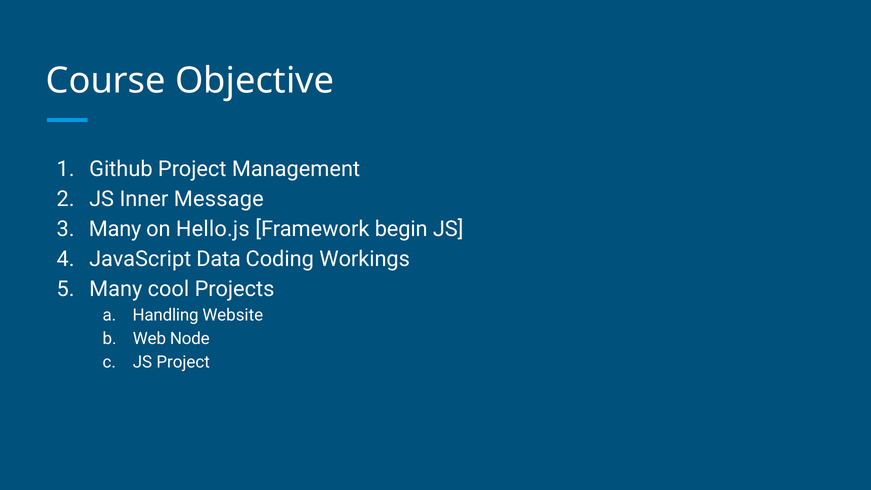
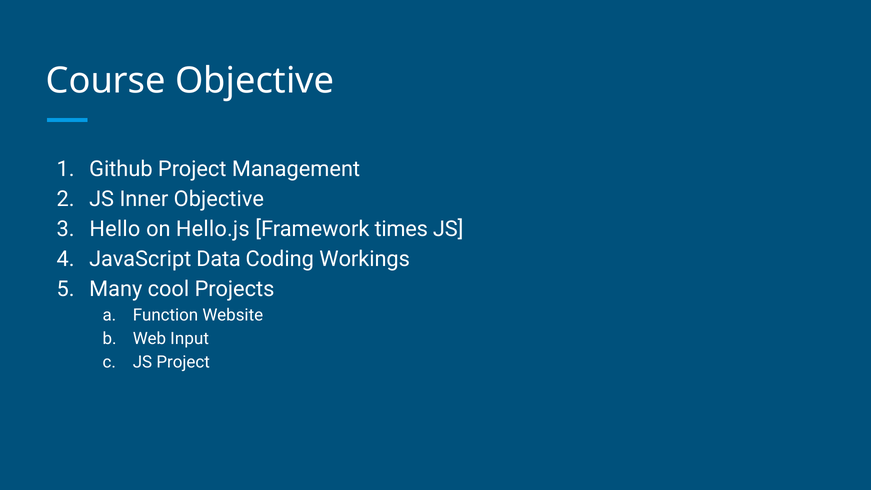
Inner Message: Message -> Objective (219, 199)
Many: Many -> Hello (115, 229)
begin: begin -> times (401, 229)
Handling: Handling -> Function (165, 315)
Node: Node -> Input (190, 339)
